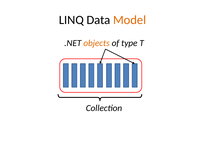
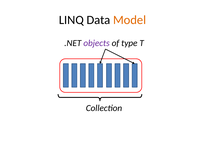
objects colour: orange -> purple (97, 43)
